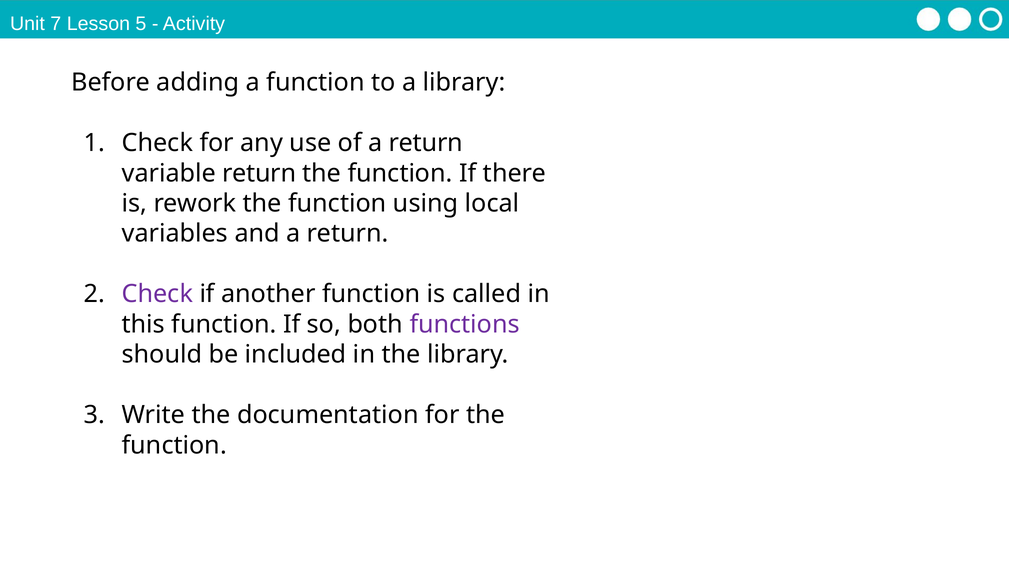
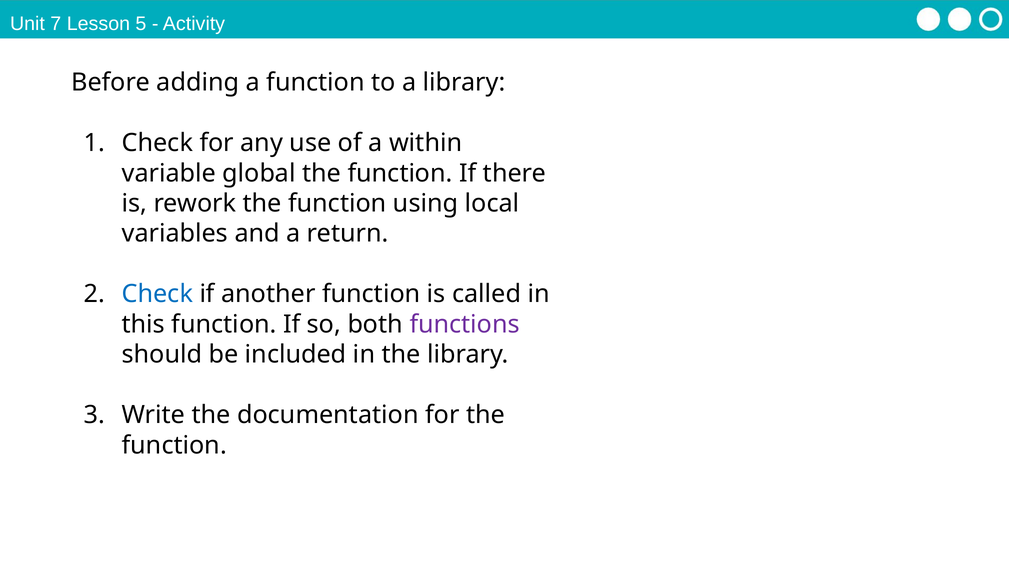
of a return: return -> within (426, 143)
variable return: return -> global (259, 173)
Check colour: purple -> blue (157, 294)
